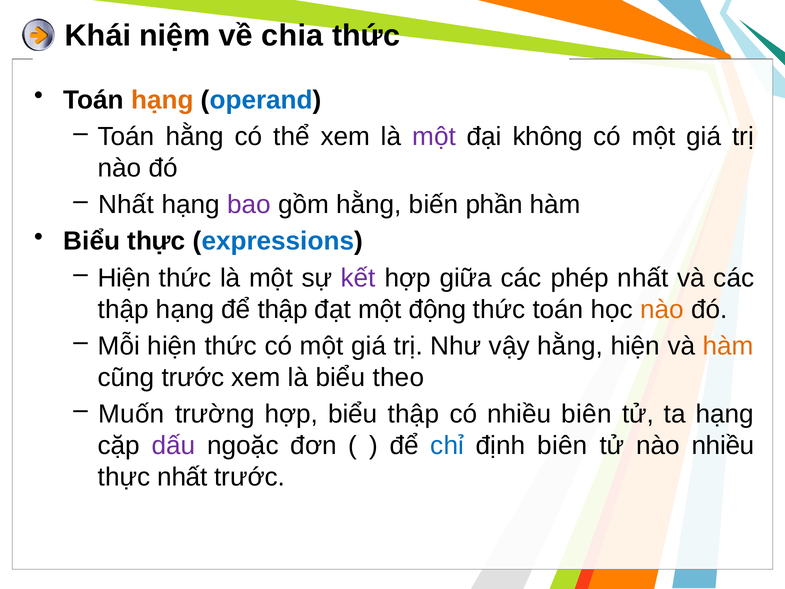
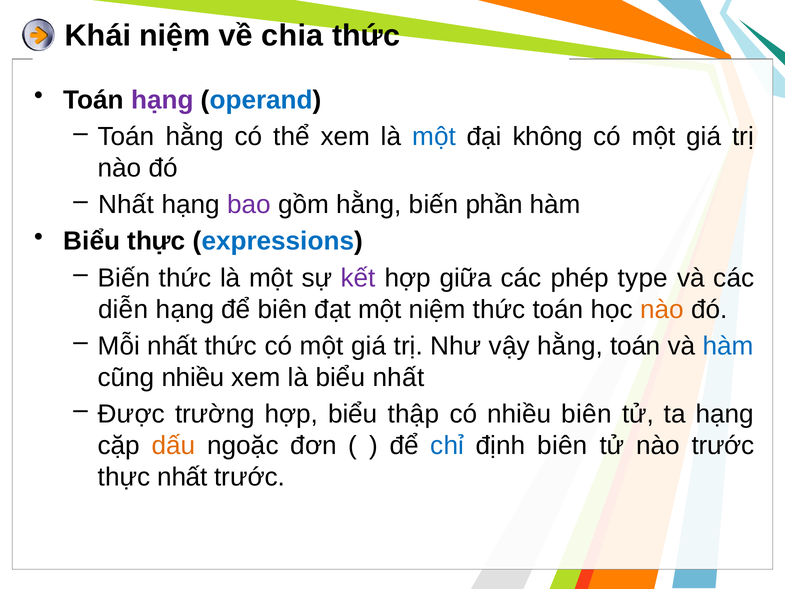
hạng colour: orange -> purple (162, 100)
một colour: purple -> blue (434, 137)
Hiện: Hiện -> Biến (124, 278)
phép nhất: nhất -> type (643, 278)
thập: thập -> diễn (123, 309)
để thập: thập -> biên (283, 309)
một động: động -> niệm (437, 309)
Mỗi hiện: hiện -> nhất (172, 346)
hằng hiện: hiện -> toán (635, 346)
hàm colour: orange -> blue (728, 346)
cũng trước: trước -> nhiều (193, 377)
biểu theo: theo -> nhất (398, 377)
Muốn: Muốn -> Được (131, 414)
dấu colour: purple -> orange (174, 445)
nào nhiều: nhiều -> trước (723, 445)
